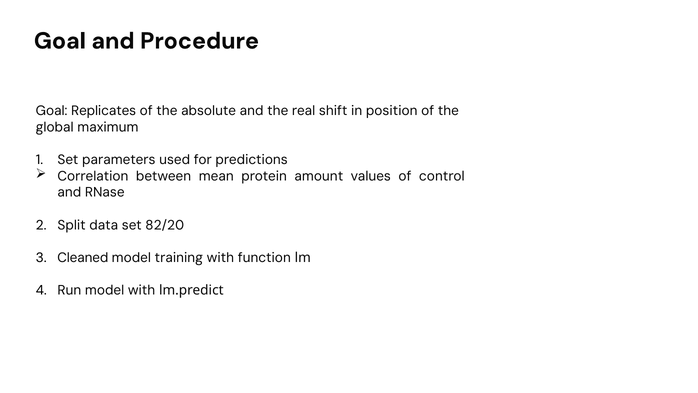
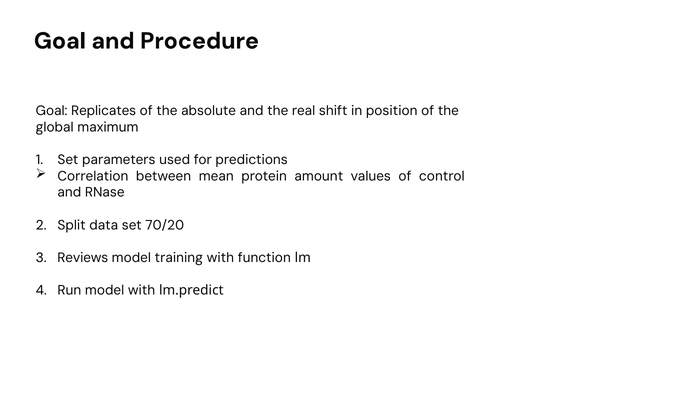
82/20: 82/20 -> 70/20 (165, 225)
Cleaned: Cleaned -> Reviews (83, 258)
